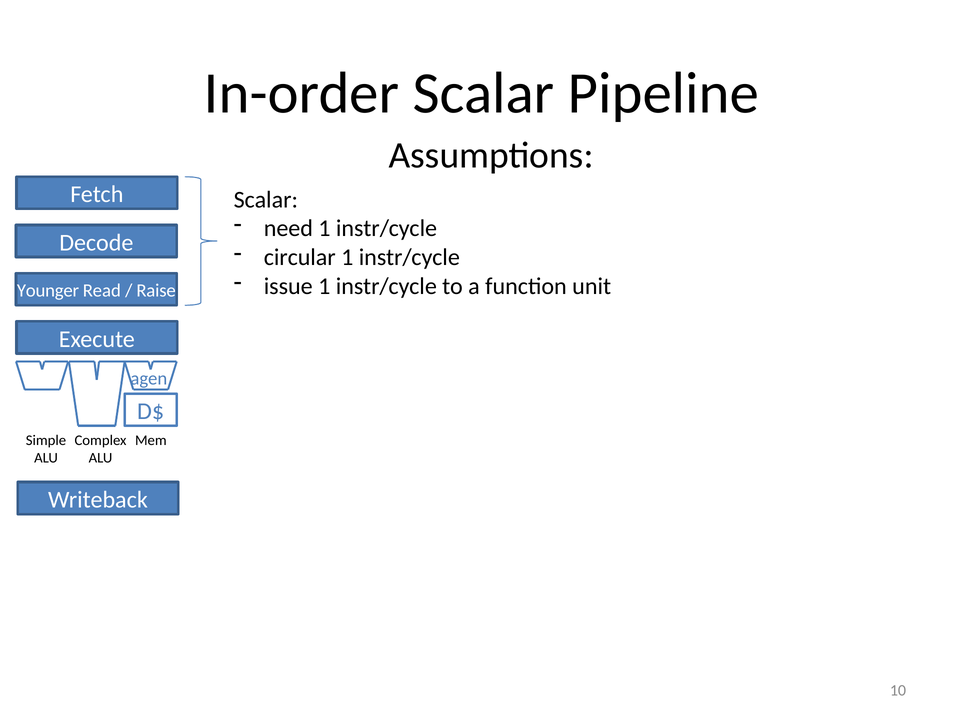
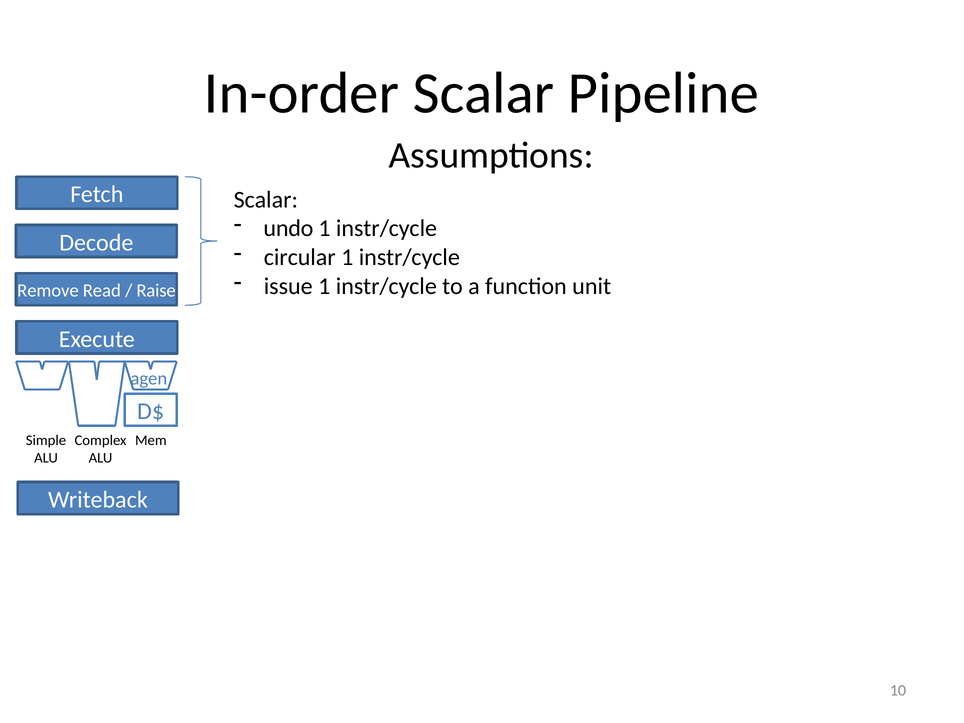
need: need -> undo (288, 228)
Younger: Younger -> Remove (48, 291)
